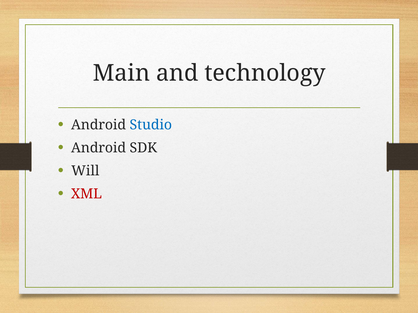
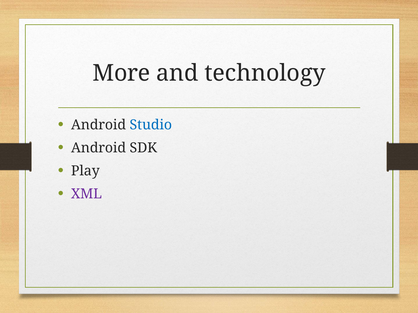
Main: Main -> More (121, 73)
Will: Will -> Play (85, 171)
XML colour: red -> purple (87, 194)
